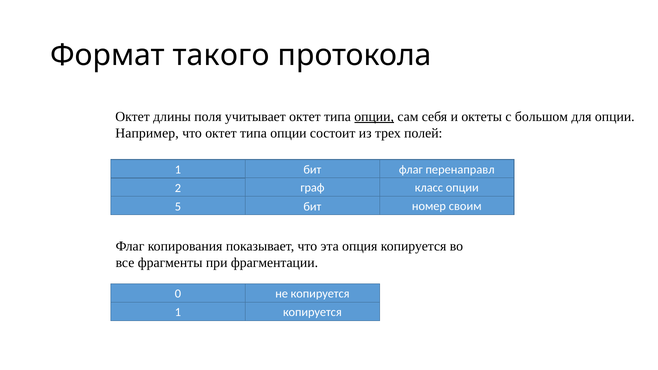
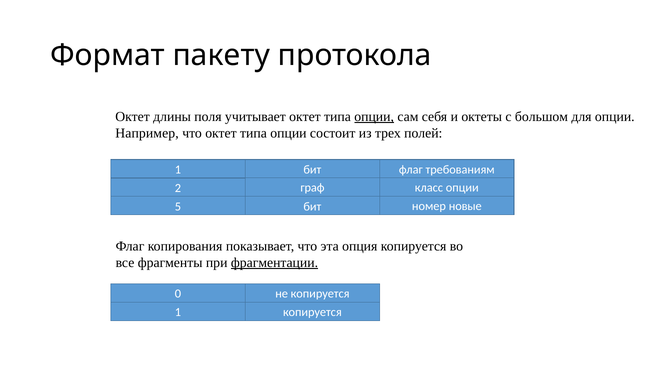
такого: такого -> пакету (221, 55)
перенаправл: перенаправл -> требованиям (460, 170)
своим: своим -> новые (465, 206)
фрагментации underline: none -> present (274, 263)
